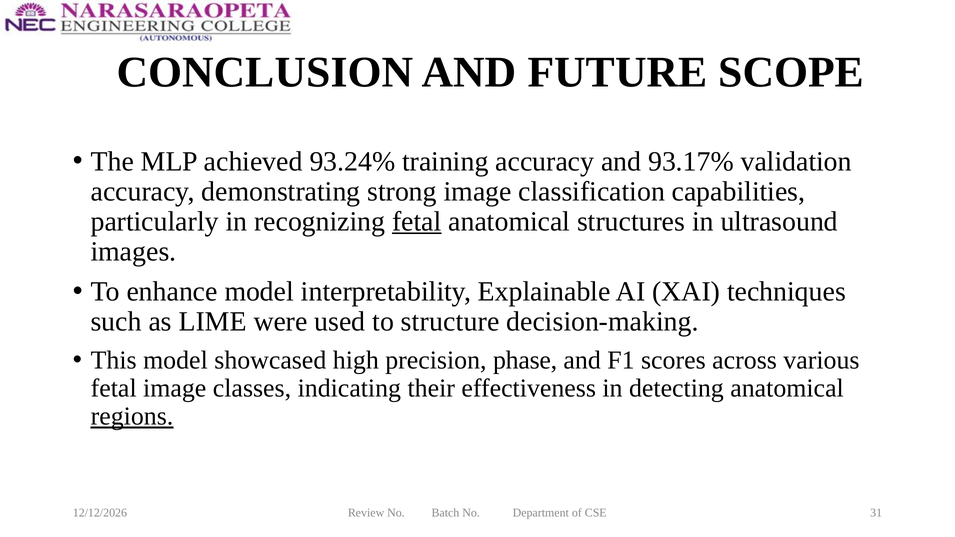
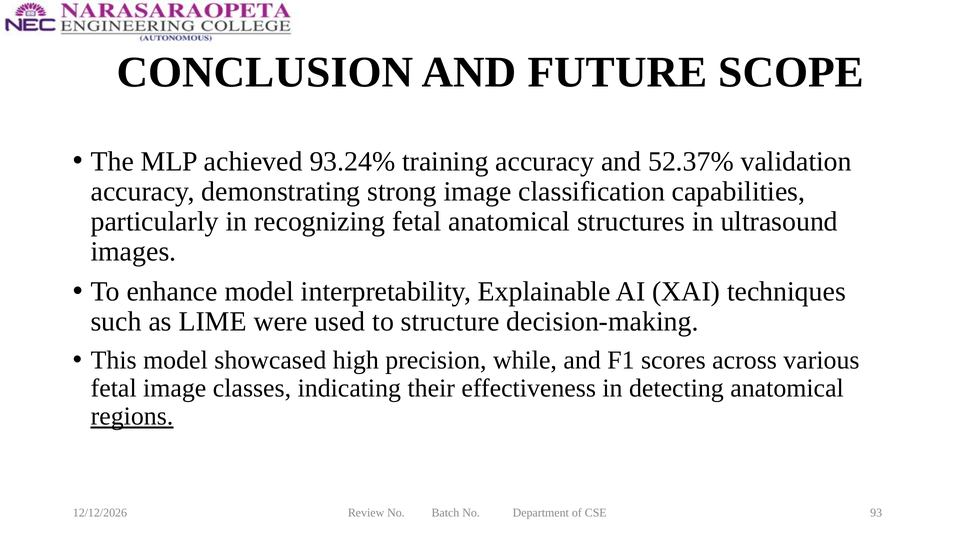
93.17%: 93.17% -> 52.37% (691, 161)
fetal underline: present -> none (417, 221)
phase: phase -> while (525, 361)
31: 31 -> 93 (876, 513)
